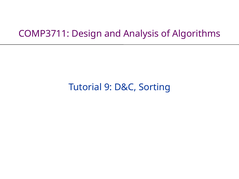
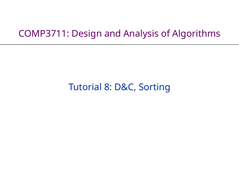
9: 9 -> 8 (108, 87)
